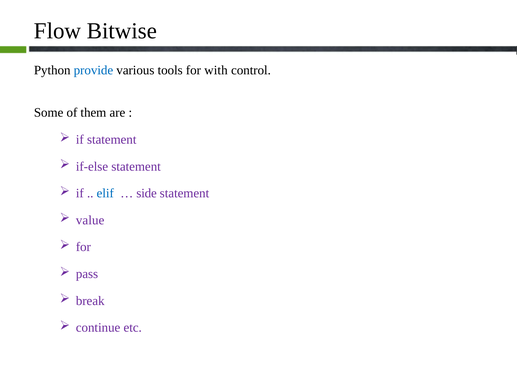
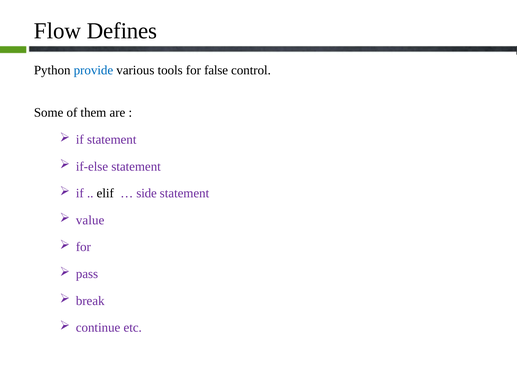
Bitwise: Bitwise -> Defines (122, 31)
with: with -> false (216, 70)
elif colour: blue -> black (105, 193)
